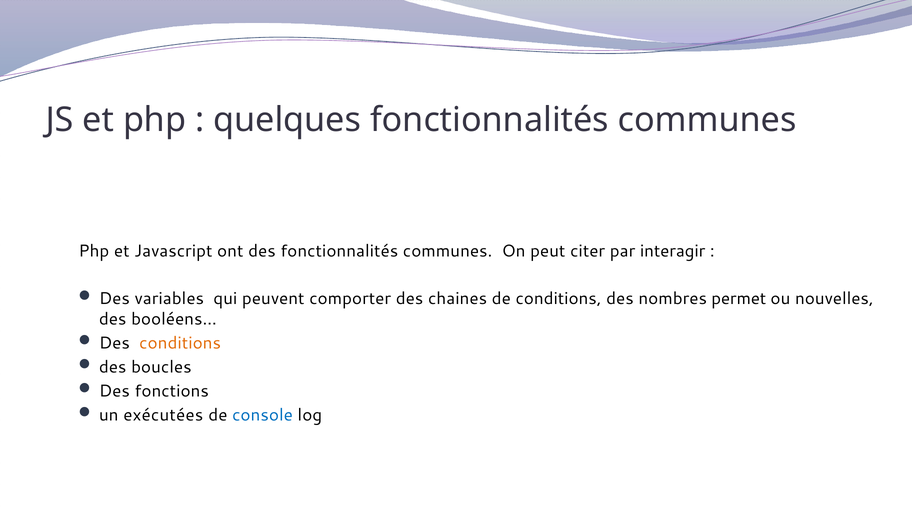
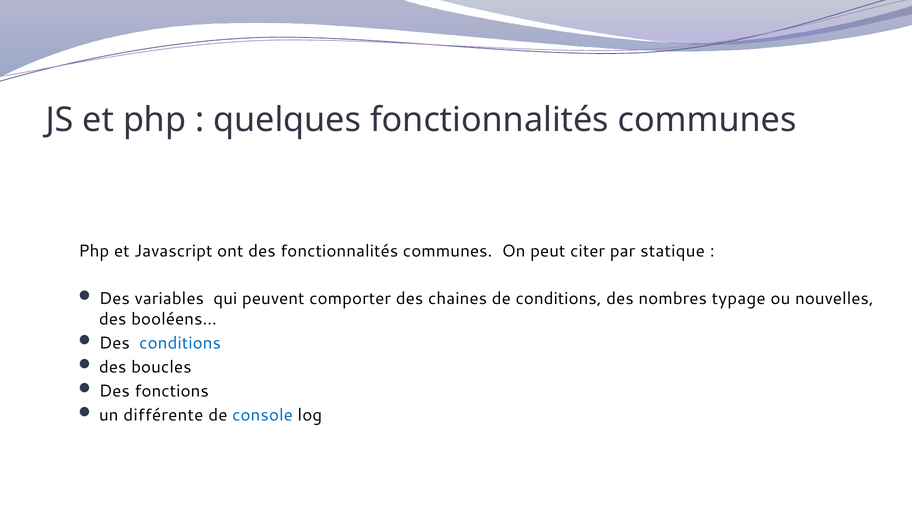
interagir: interagir -> statique (672, 251)
permet: permet -> typage (739, 299)
conditions colour: orange -> blue (180, 343)
exécutées: exécutées -> différente (163, 415)
